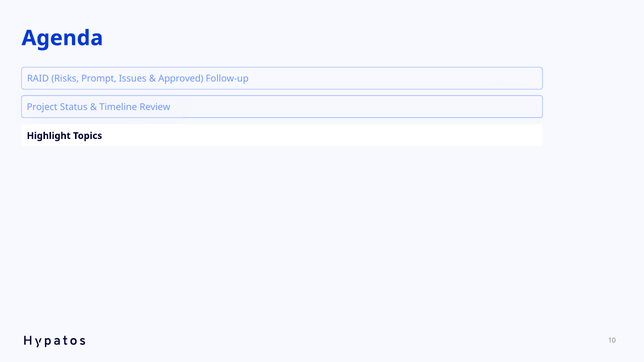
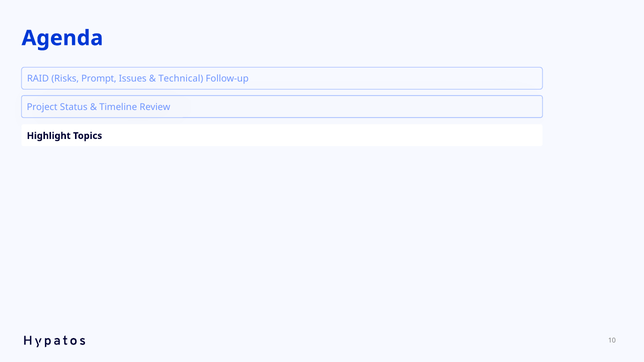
Approved: Approved -> Technical (181, 79)
